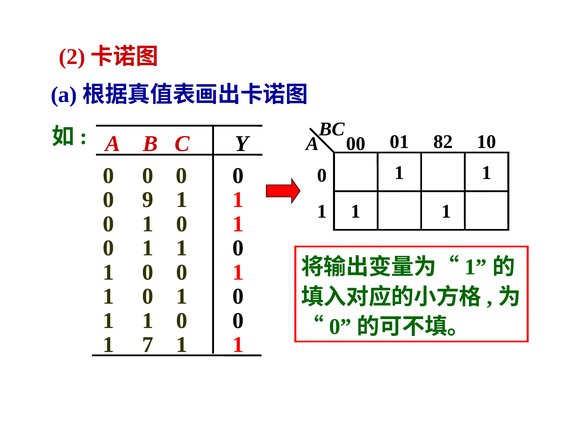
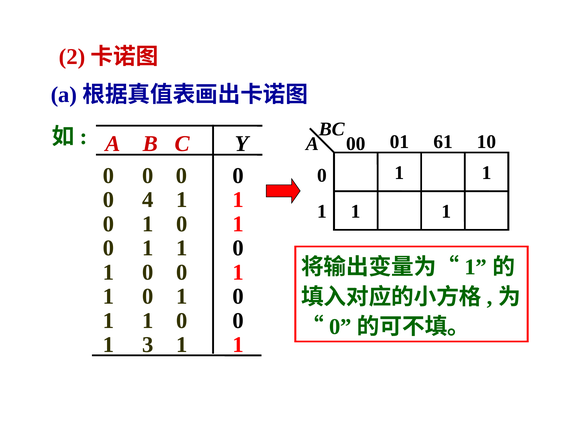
82: 82 -> 61 (443, 142)
9: 9 -> 4 (148, 200)
7: 7 -> 3 (148, 345)
